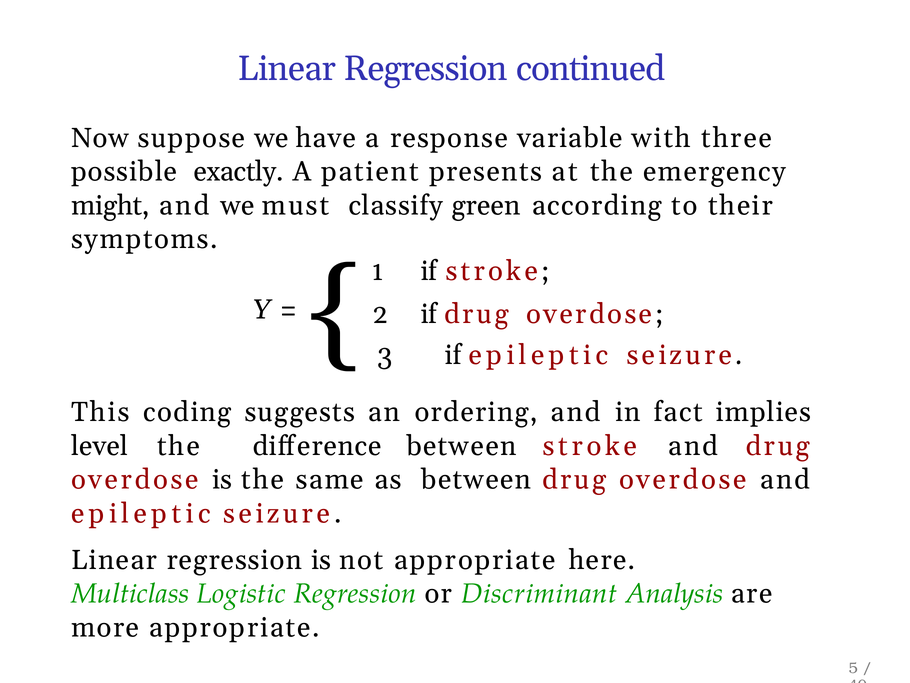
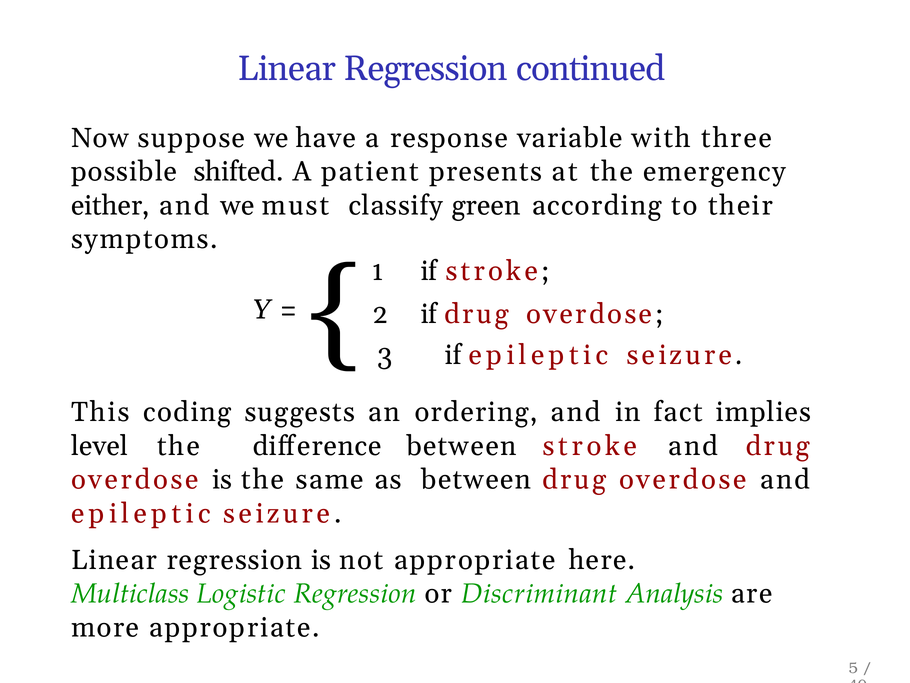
exactly: exactly -> shifted (239, 172)
might: might -> either (110, 206)
